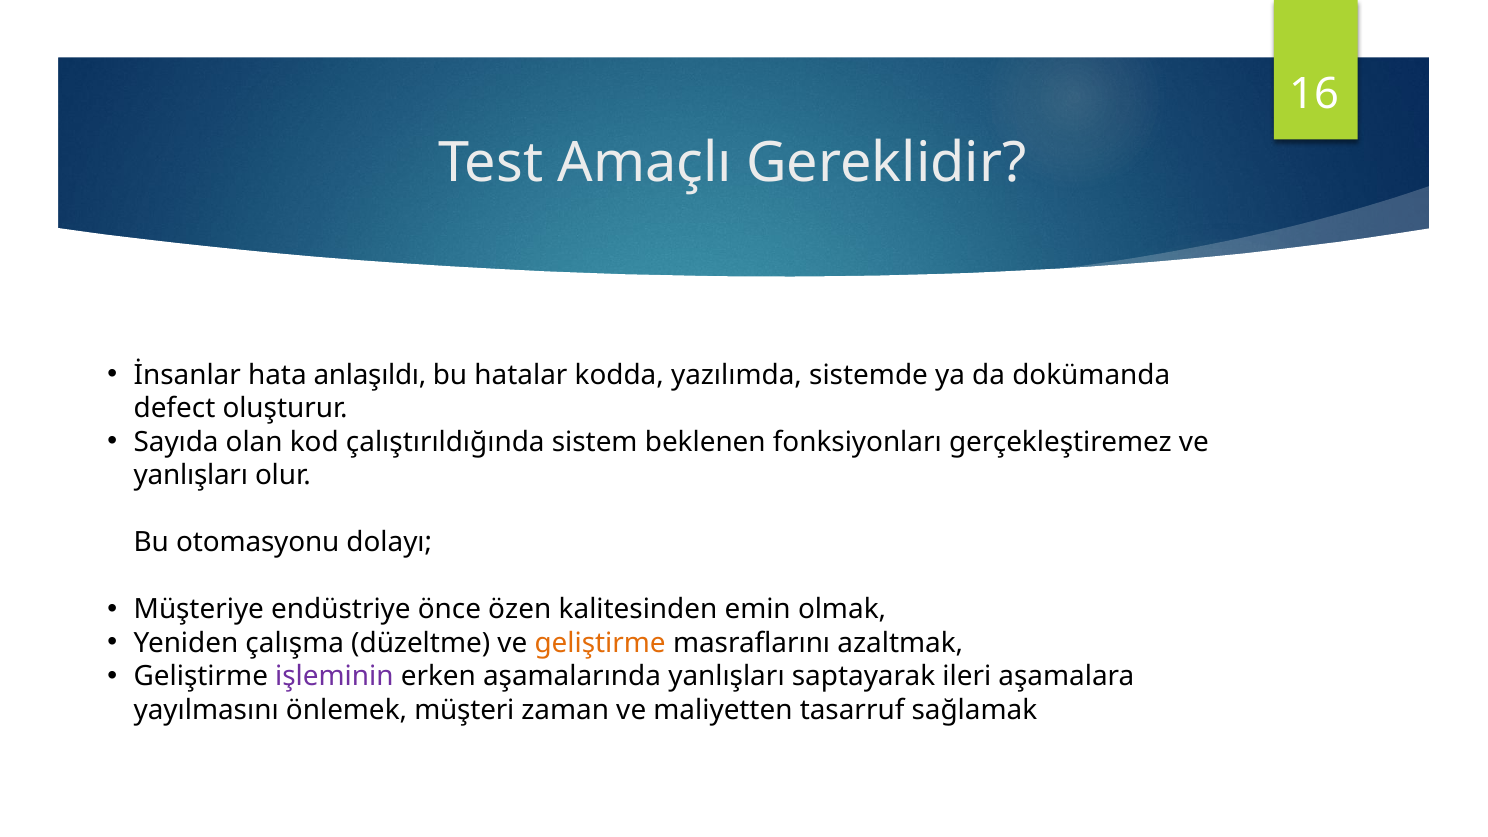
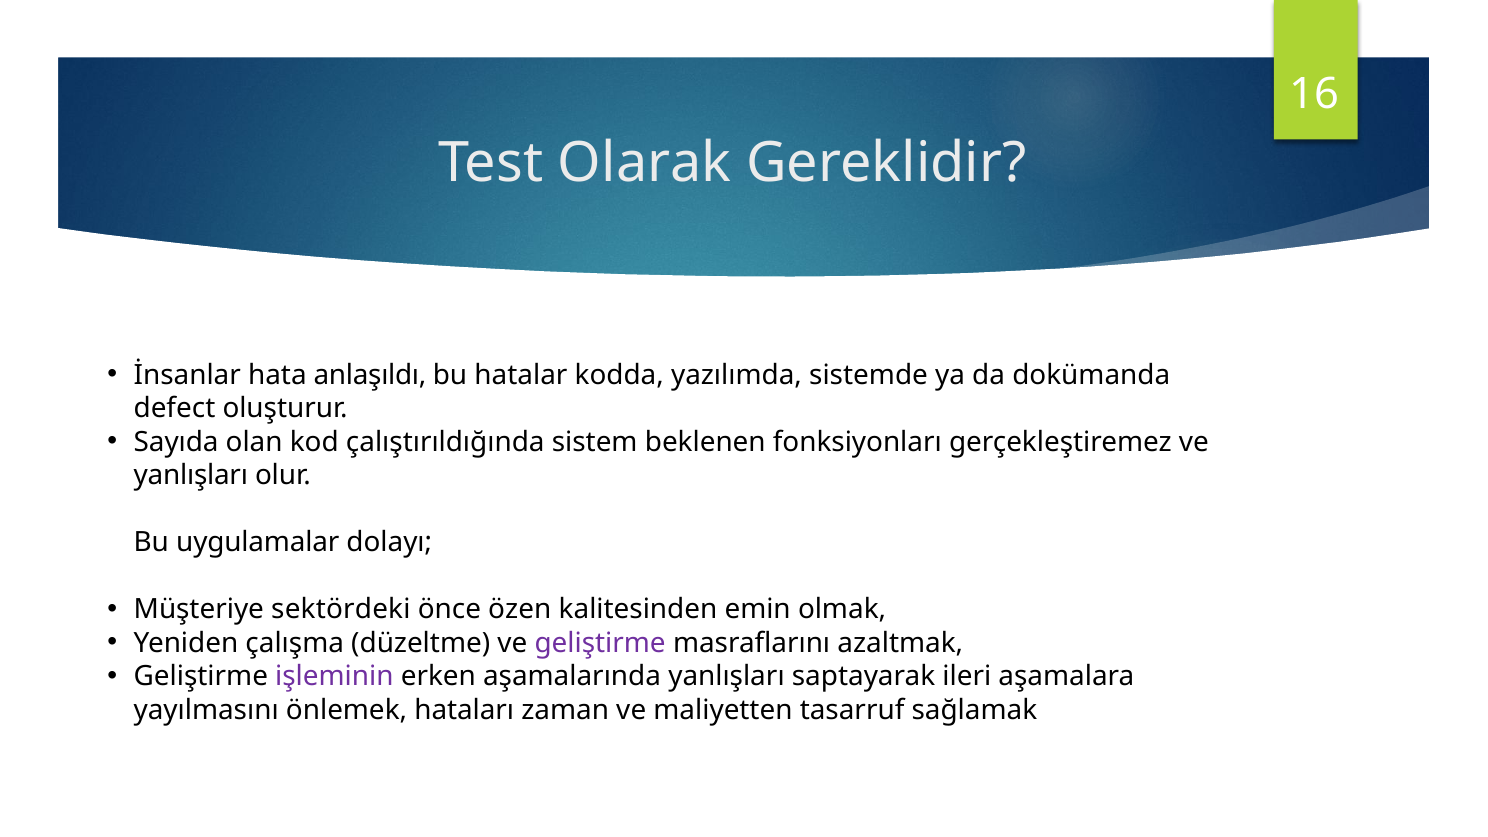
Amaçlı: Amaçlı -> Olarak (645, 163)
otomasyonu: otomasyonu -> uygulamalar (258, 543)
endüstriye: endüstriye -> sektördeki (341, 610)
geliştirme colour: orange -> purple (600, 643)
müşteri: müşteri -> hataları (464, 710)
